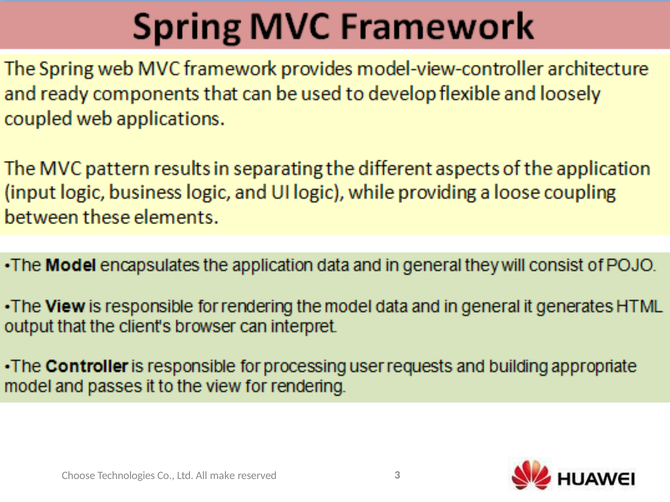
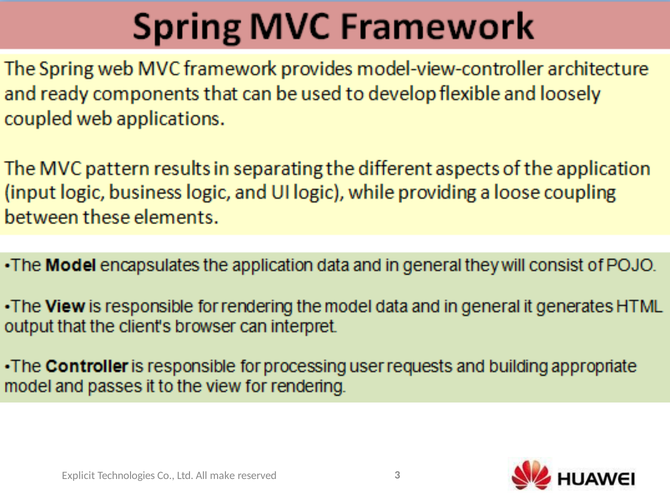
Choose: Choose -> Explicit (78, 476)
